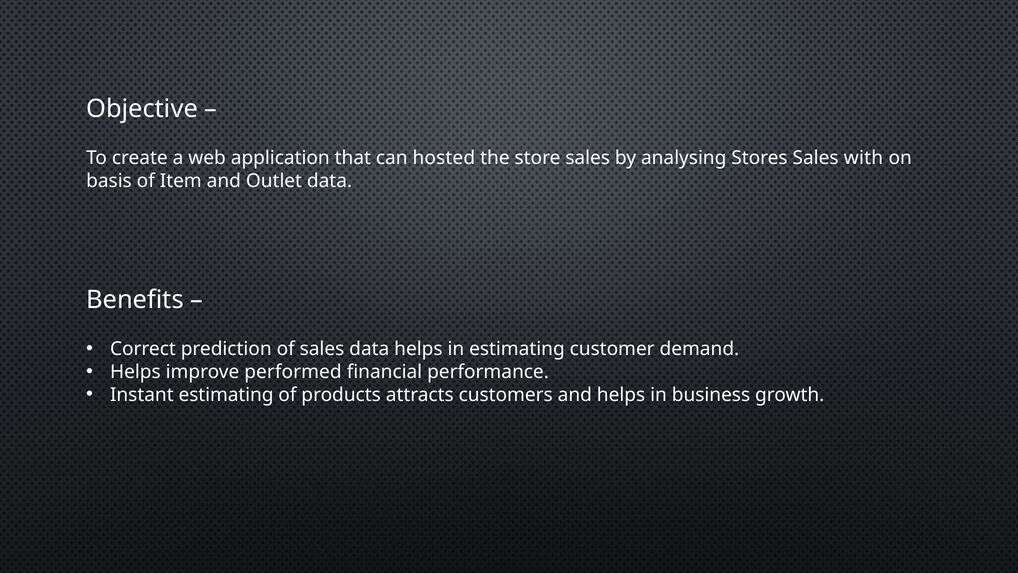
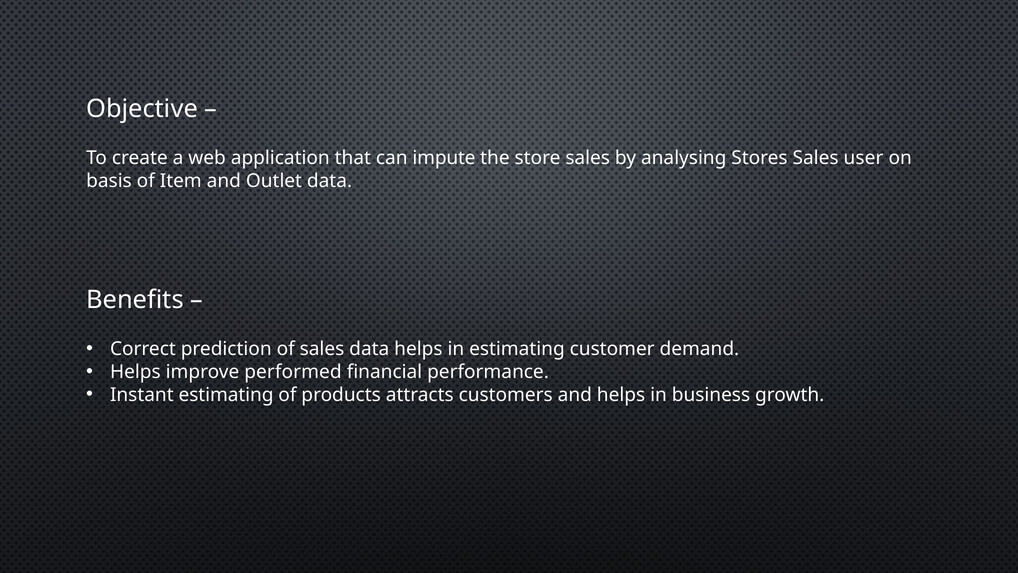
hosted: hosted -> impute (444, 158)
with: with -> user (864, 158)
